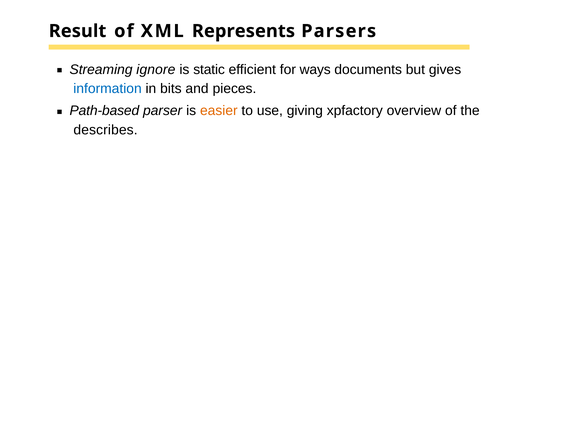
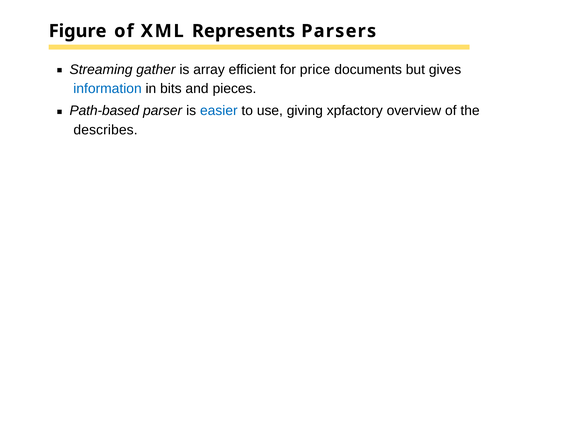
Result: Result -> Figure (78, 31)
ignore: ignore -> gather (156, 70)
static: static -> array (209, 70)
ways: ways -> price (315, 70)
easier colour: orange -> blue (219, 111)
